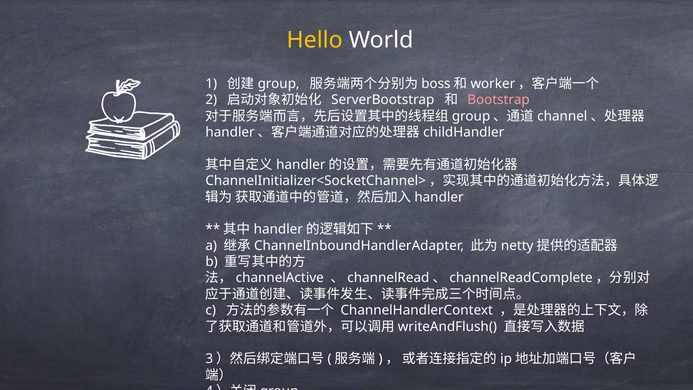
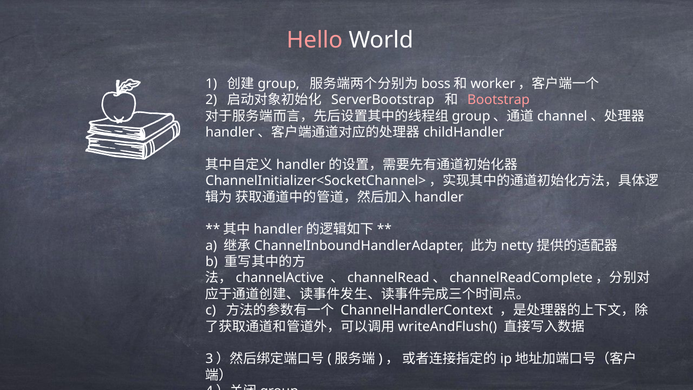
Hello colour: yellow -> pink (315, 40)
